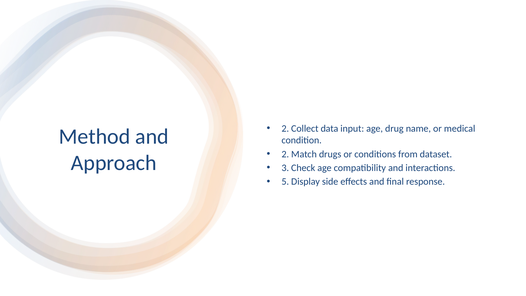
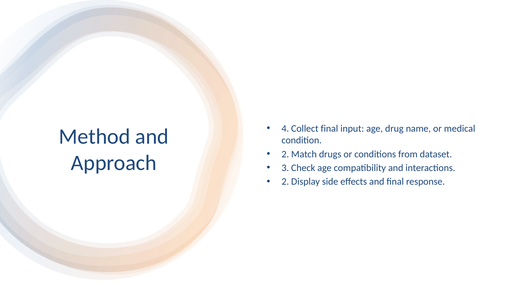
2: 2 -> 4 (285, 128)
Collect data: data -> final (329, 128)
5: 5 -> 2 (285, 182)
